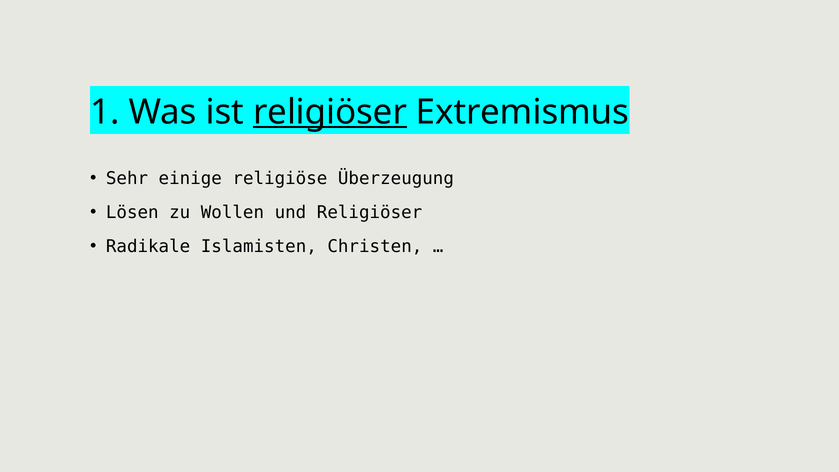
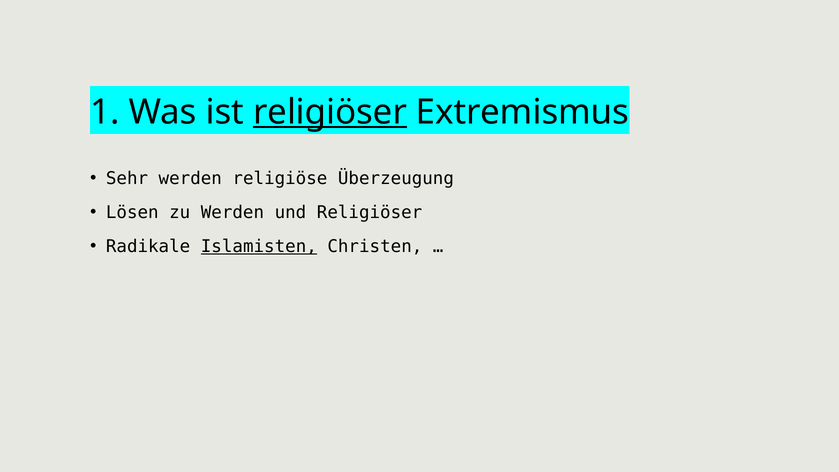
Sehr einige: einige -> werden (190, 179)
zu Wollen: Wollen -> Werden (232, 213)
Islamisten underline: none -> present (259, 246)
